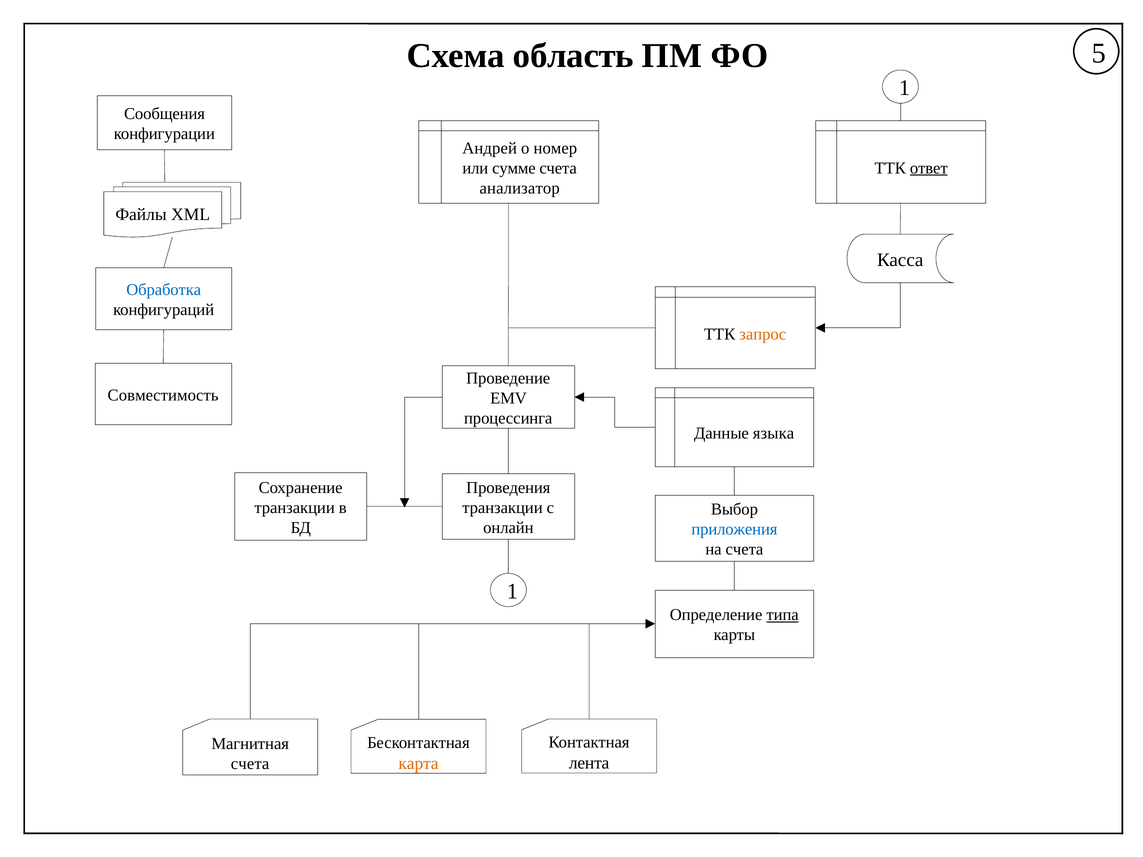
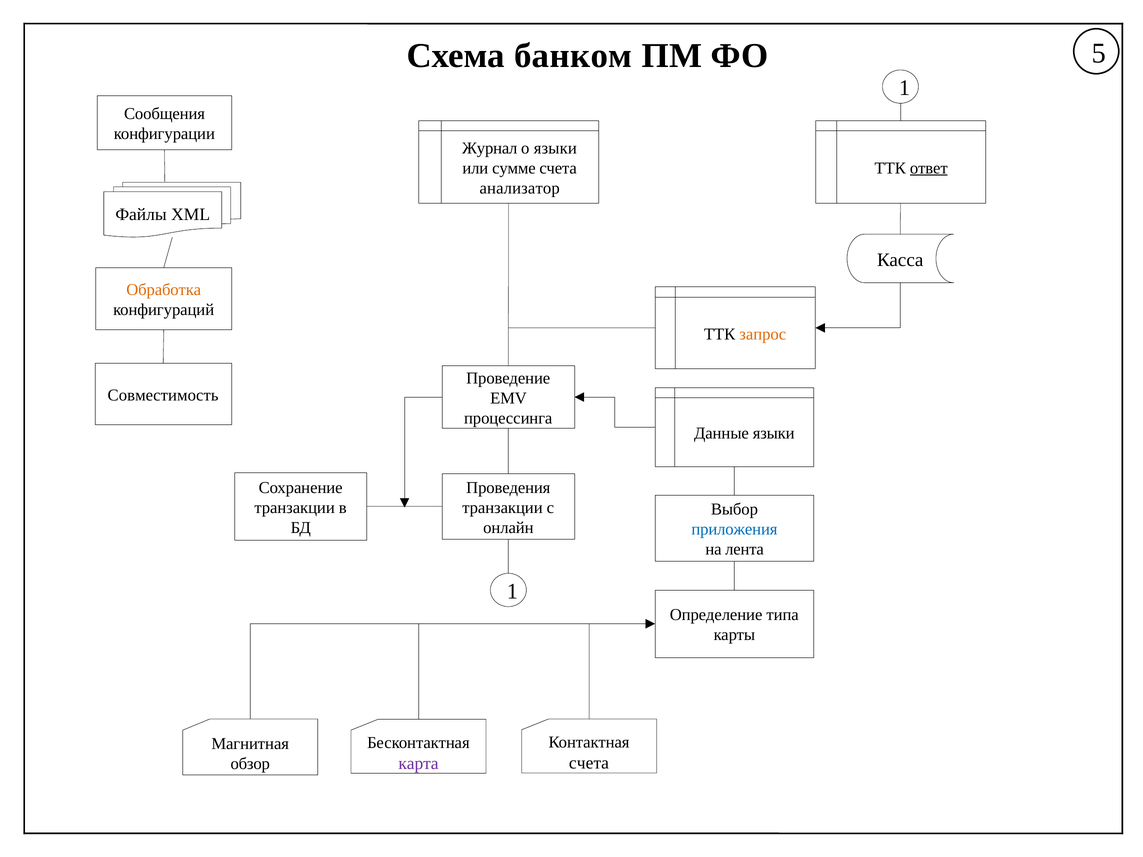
область: область -> банком (573, 56)
Андрей: Андрей -> Журнал (490, 148)
о номер: номер -> языки (555, 148)
Обработка colour: blue -> orange (164, 290)
Данные языка: языка -> языки (774, 434)
на счета: счета -> лента (745, 550)
типа underline: present -> none (783, 615)
лента: лента -> счета (589, 763)
карта colour: orange -> purple (418, 764)
счета: счета -> обзор (250, 764)
